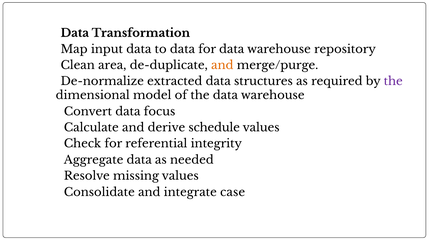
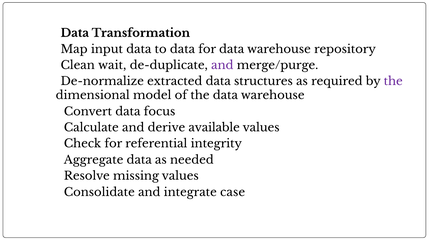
area: area -> wait (112, 65)
and colour: orange -> purple (222, 65)
schedule: schedule -> available (214, 128)
